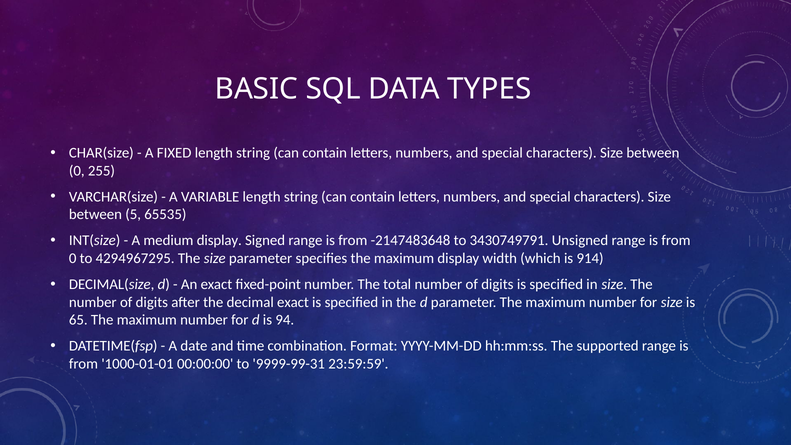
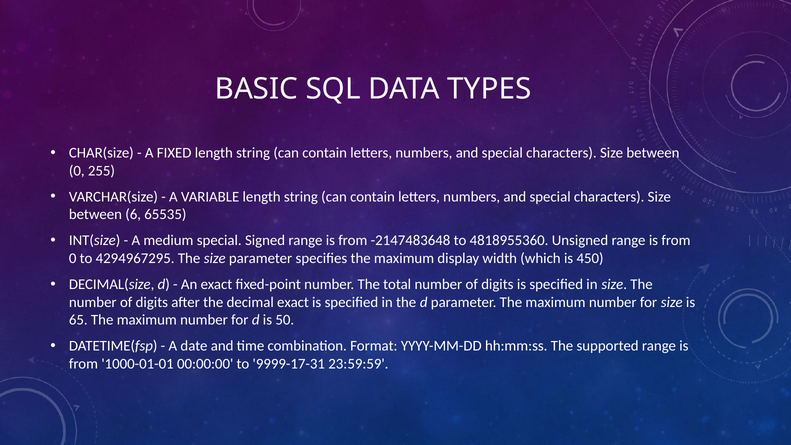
5: 5 -> 6 (133, 215)
medium display: display -> special (219, 241)
3430749791: 3430749791 -> 4818955360 (509, 241)
914: 914 -> 450 (590, 258)
94: 94 -> 50 (285, 320)
9999-99-31: 9999-99-31 -> 9999-17-31 (289, 364)
